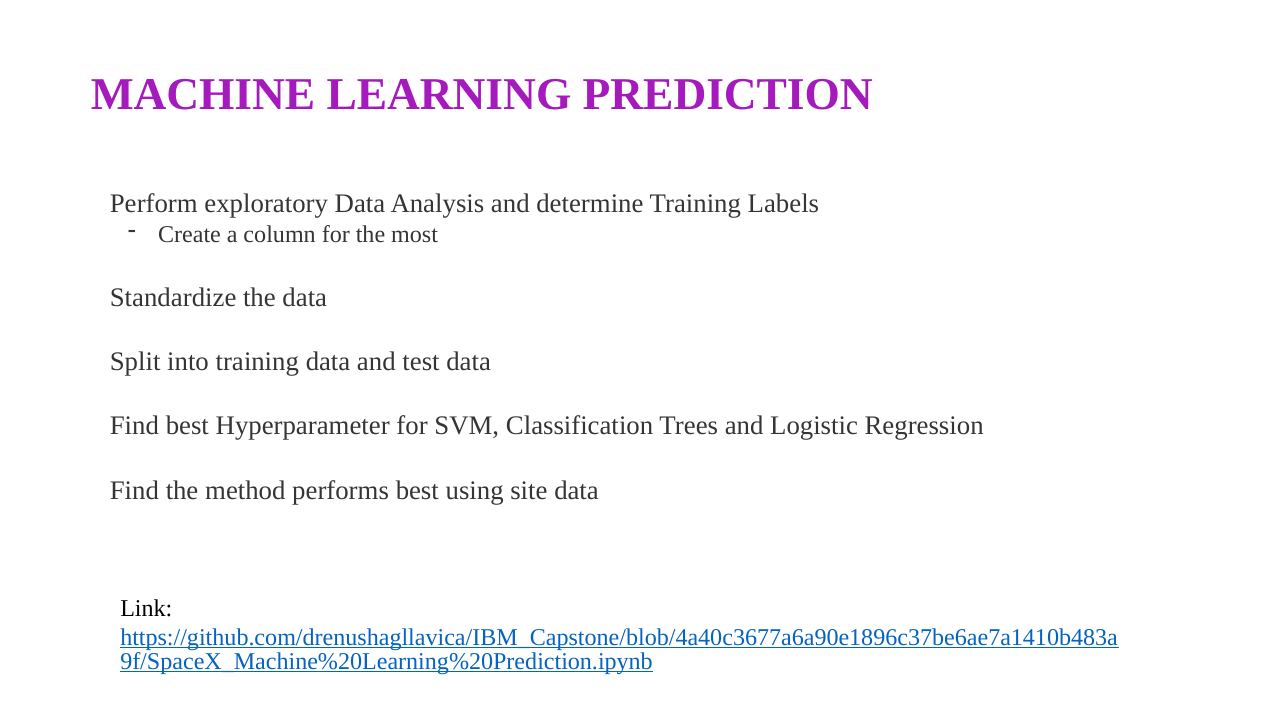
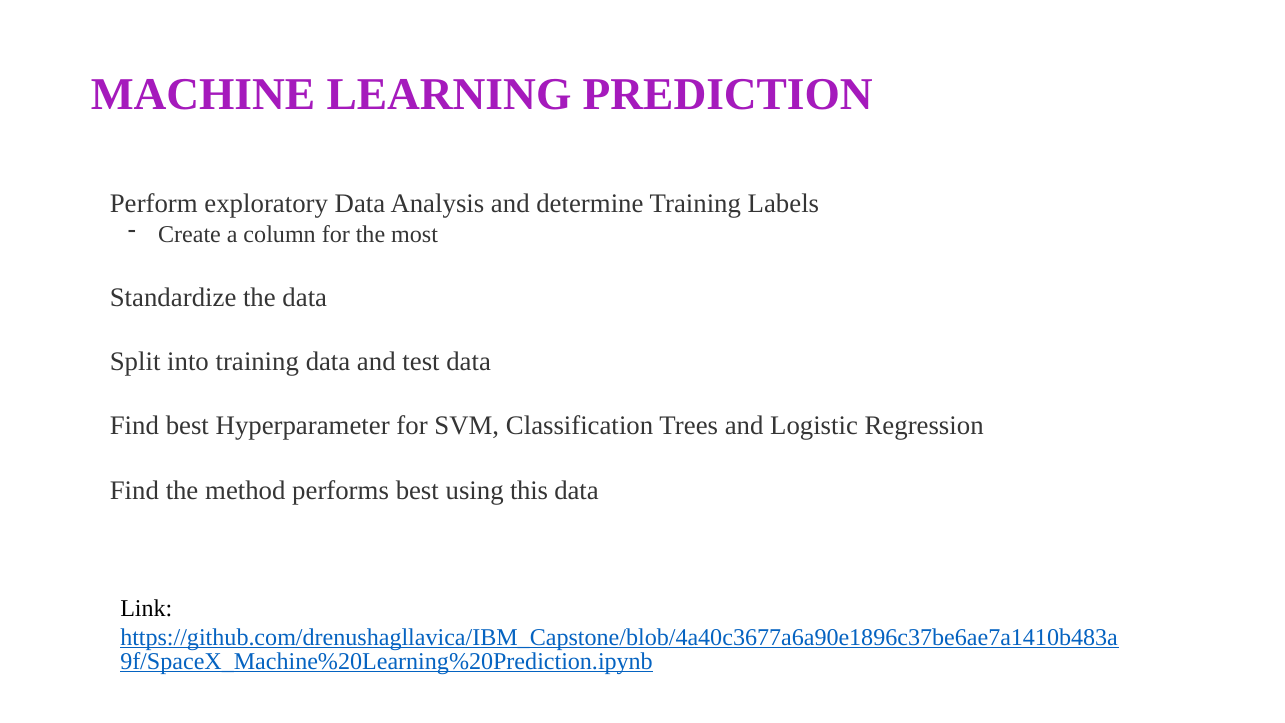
site: site -> this (529, 490)
